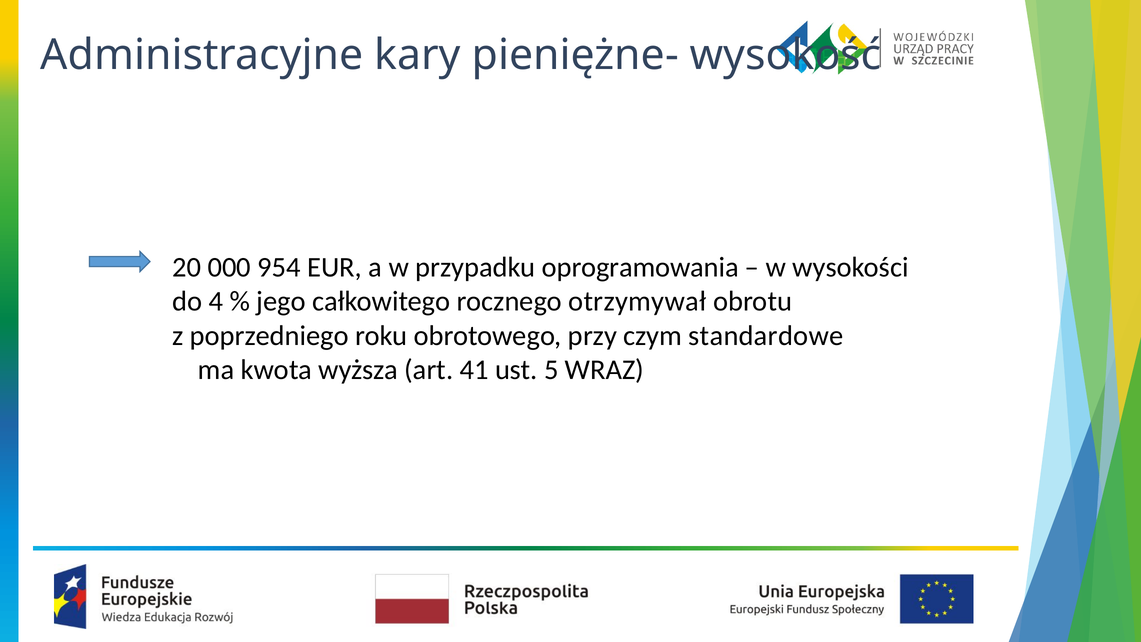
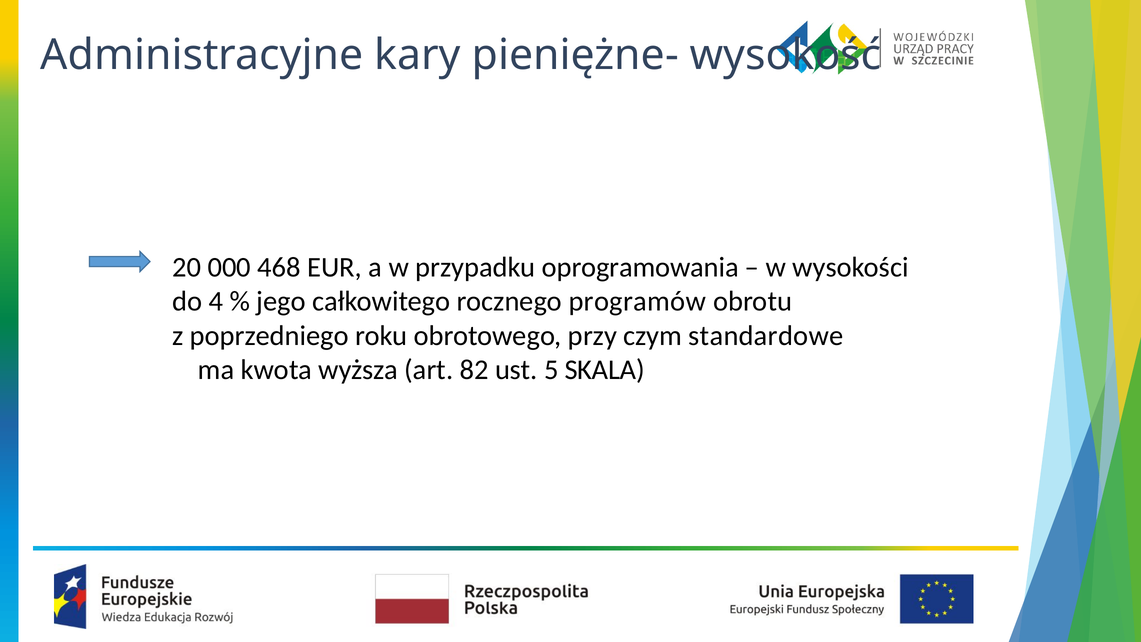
954: 954 -> 468 (279, 267)
otrzymywał: otrzymywał -> programów (637, 301)
41: 41 -> 82 (474, 370)
WRAZ: WRAZ -> SKALA (605, 370)
